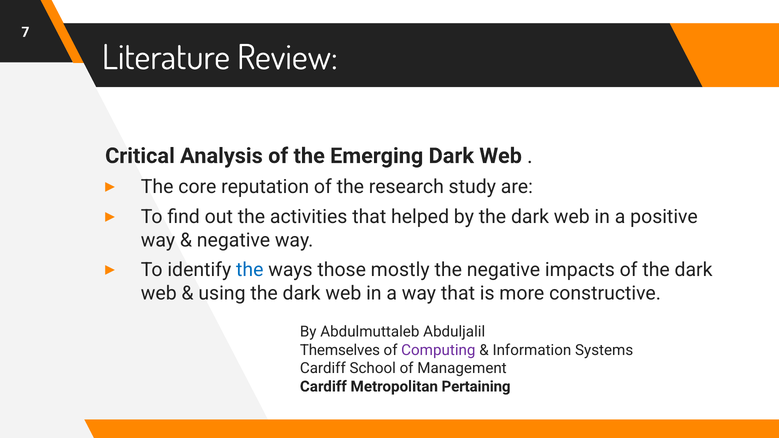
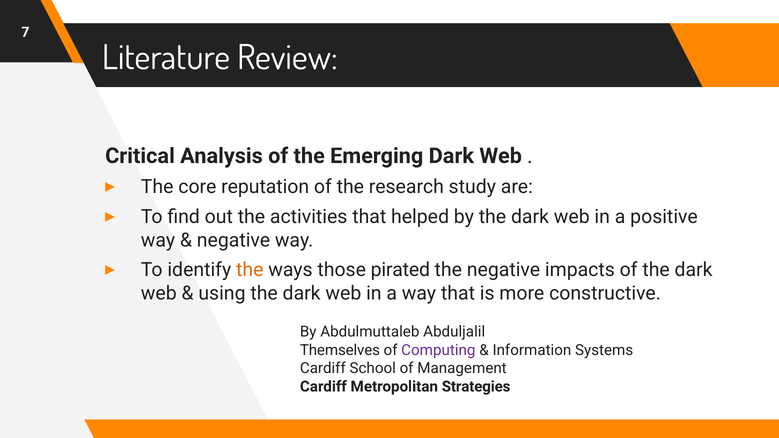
the colour: blue -> orange (250, 270)
mostly: mostly -> pirated (400, 270)
Pertaining: Pertaining -> Strategies (476, 387)
